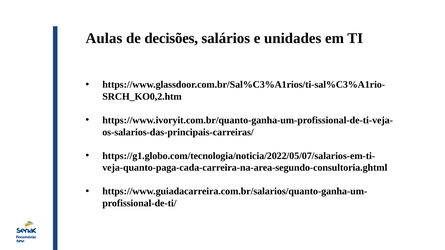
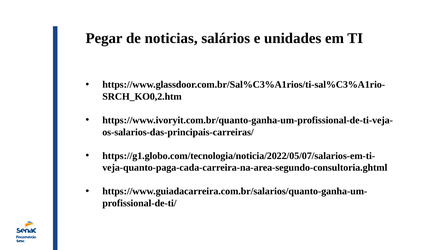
Aulas: Aulas -> Pegar (104, 38)
decisões: decisões -> noticias (171, 38)
